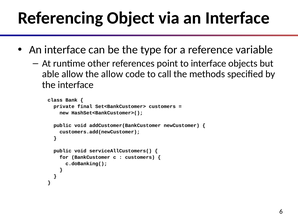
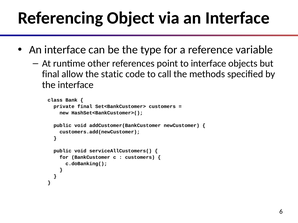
able: able -> final (51, 74)
the allow: allow -> static (112, 74)
